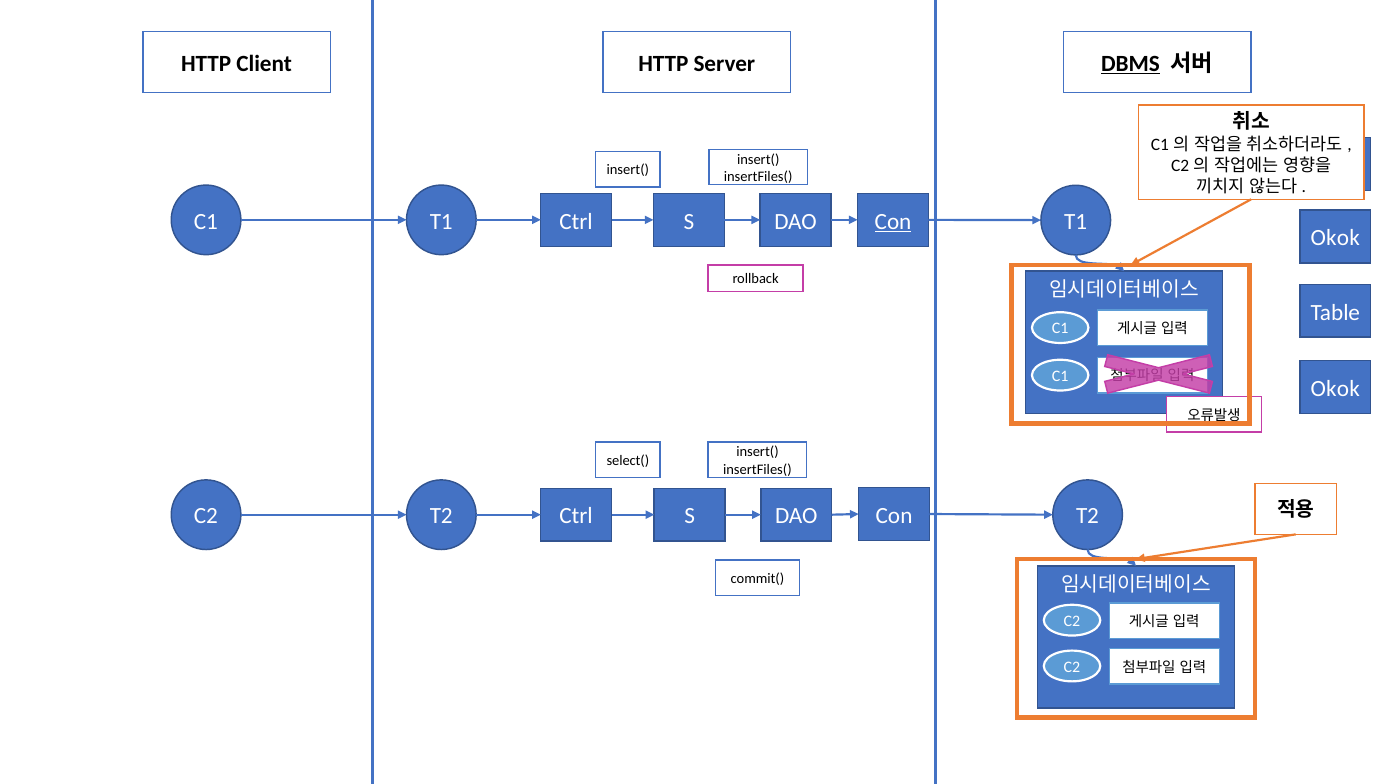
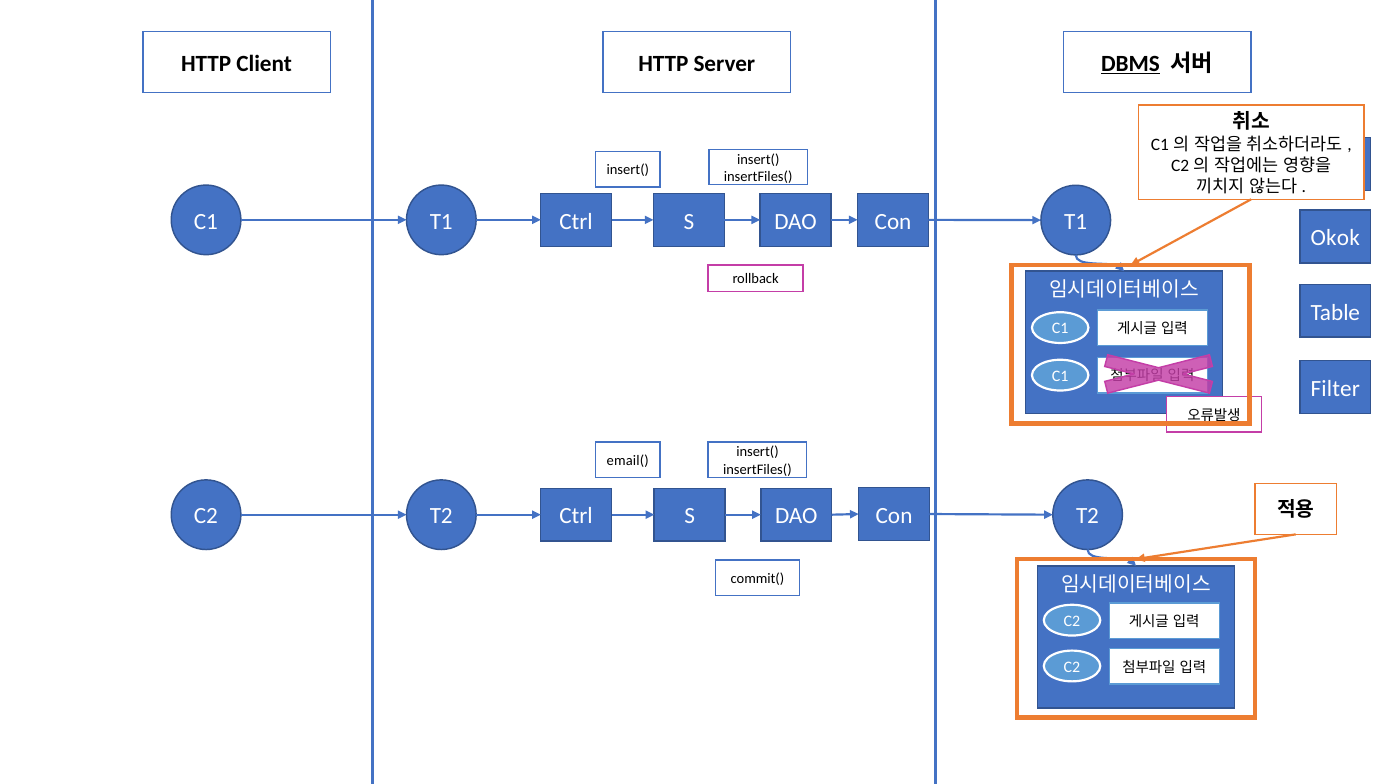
Con underline: present -> none (893, 222)
Okok: Okok -> Filter (1335, 389)
select(: select( -> email( (628, 461)
